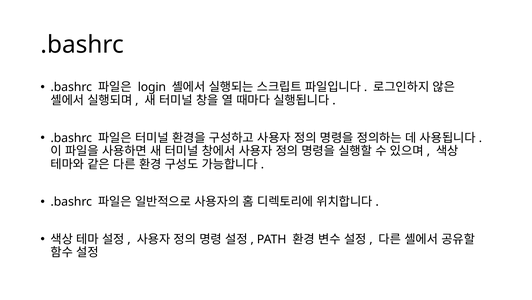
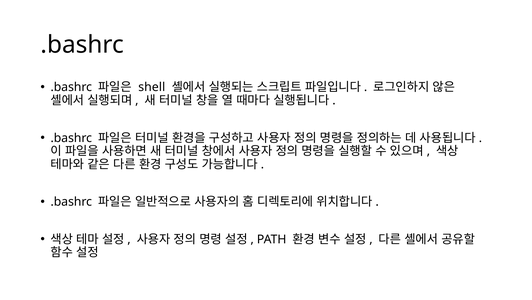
login: login -> shell (152, 87)
